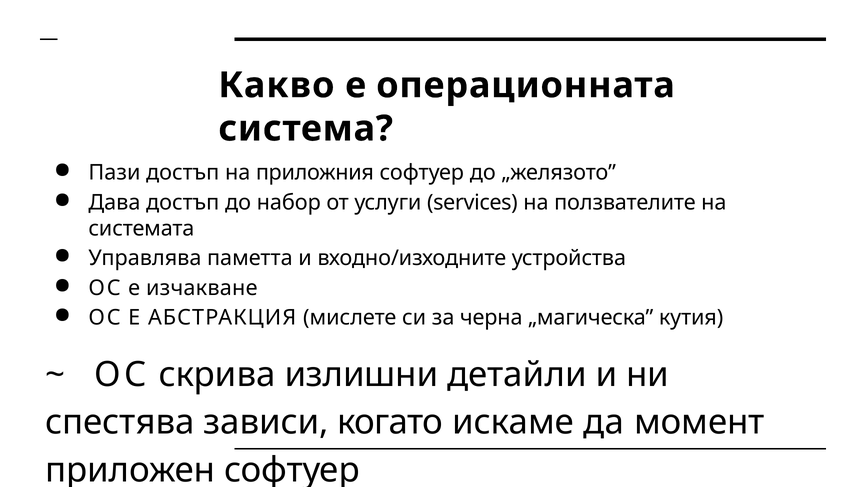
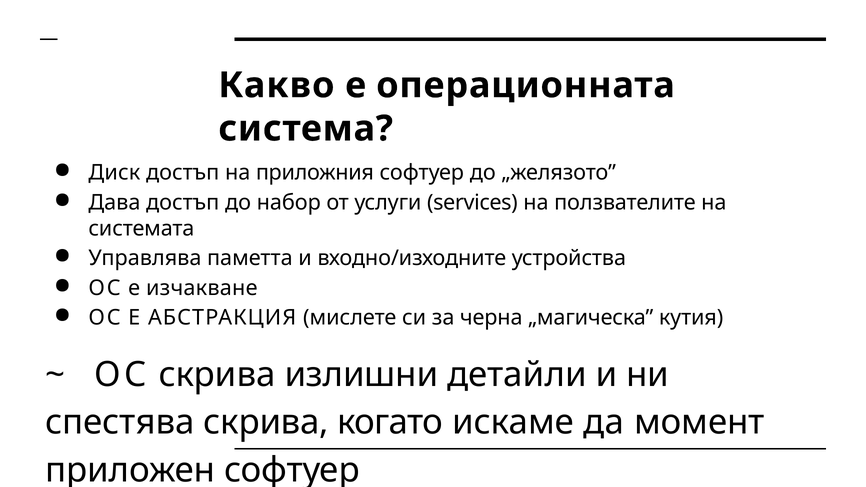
Пази: Пази -> Диск (114, 173)
спестява зависи: зависи -> скрива (266, 423)
